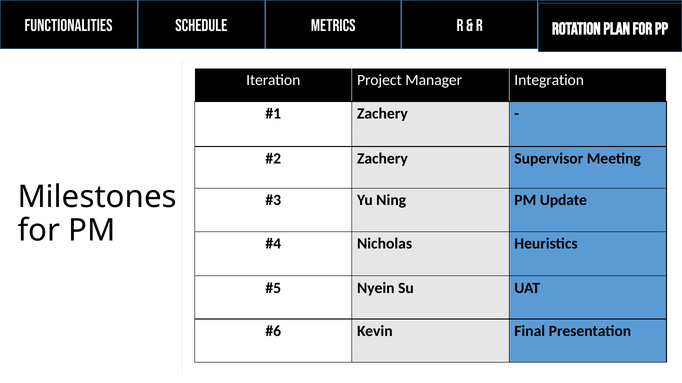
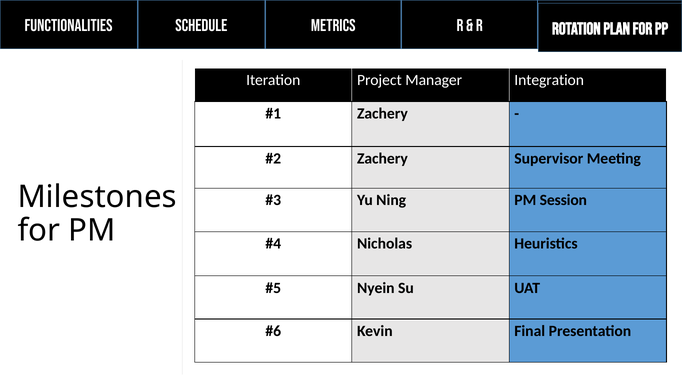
Update: Update -> Session (563, 201)
